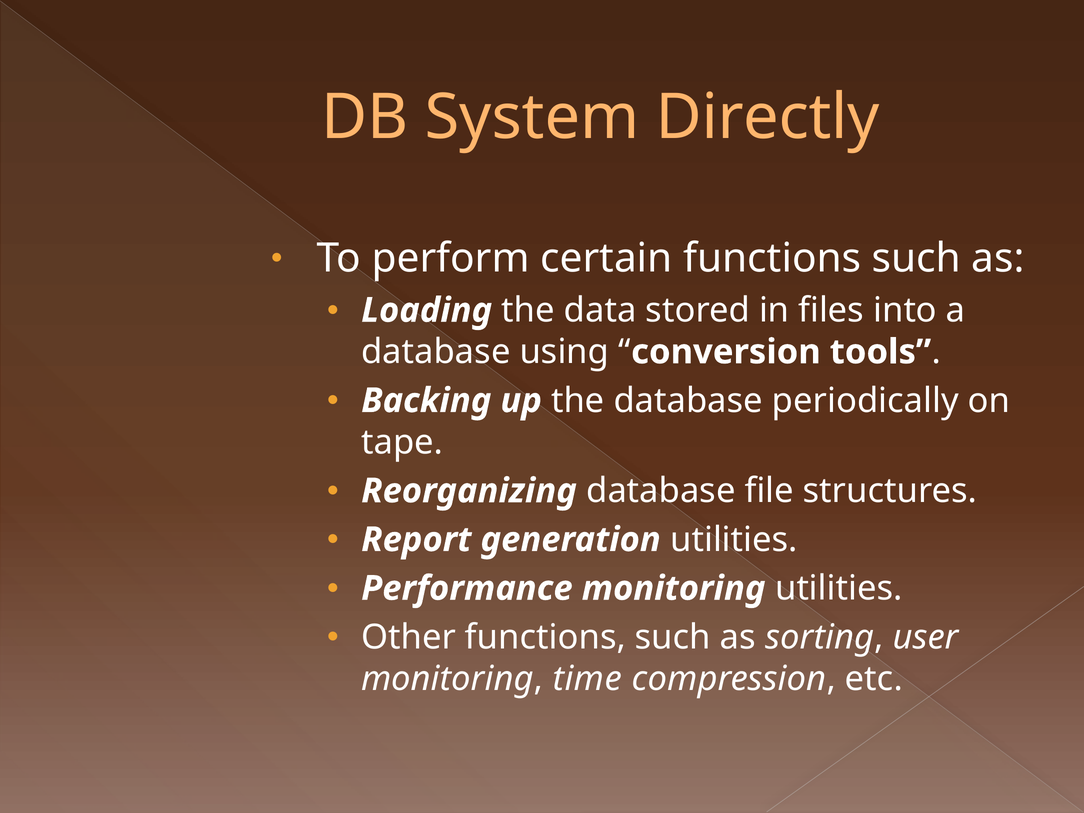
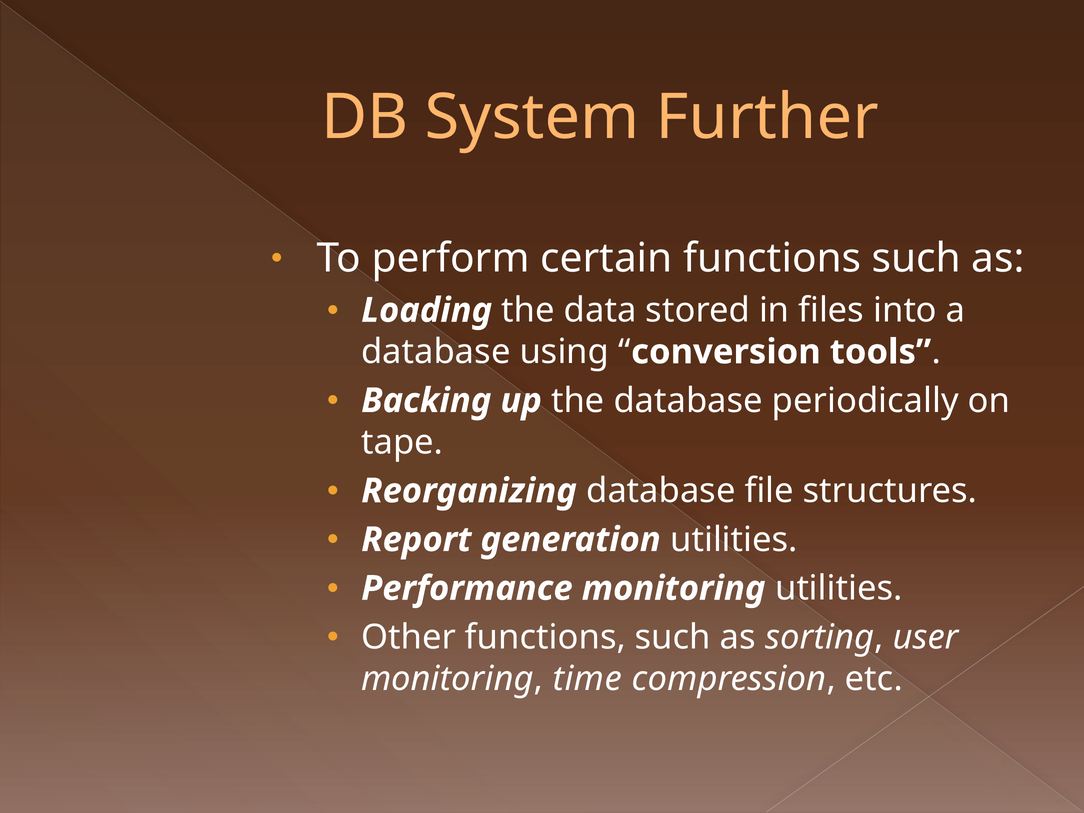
Directly: Directly -> Further (767, 117)
